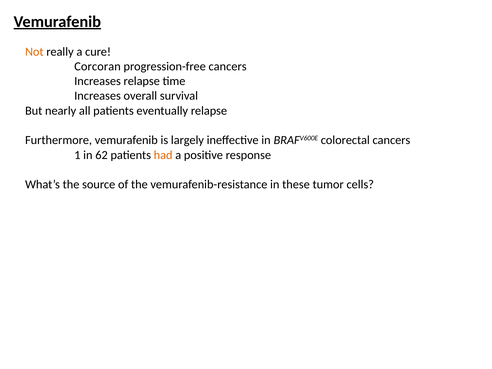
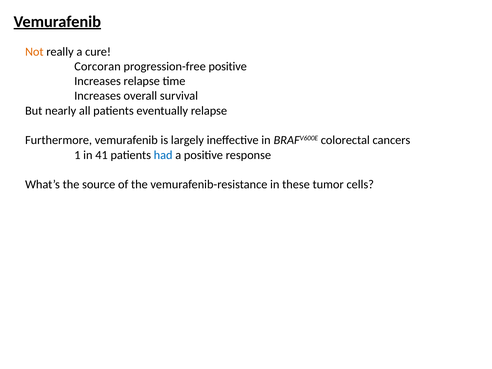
progression-free cancers: cancers -> positive (228, 66)
62: 62 -> 41 (102, 155)
had colour: orange -> blue (163, 155)
